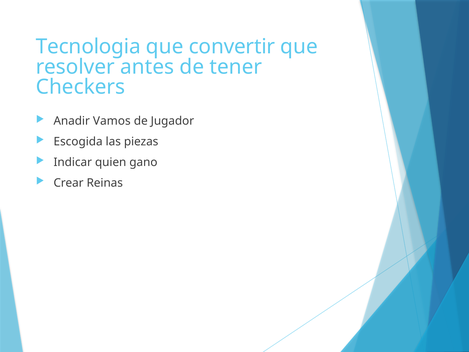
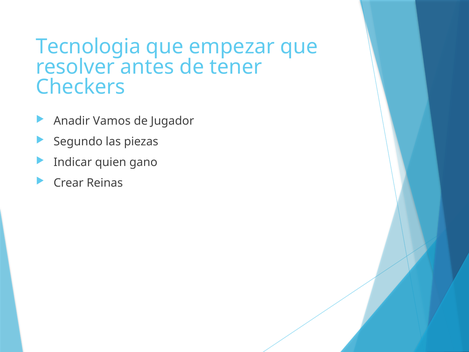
convertir: convertir -> empezar (232, 47)
Escogida: Escogida -> Segundo (78, 142)
